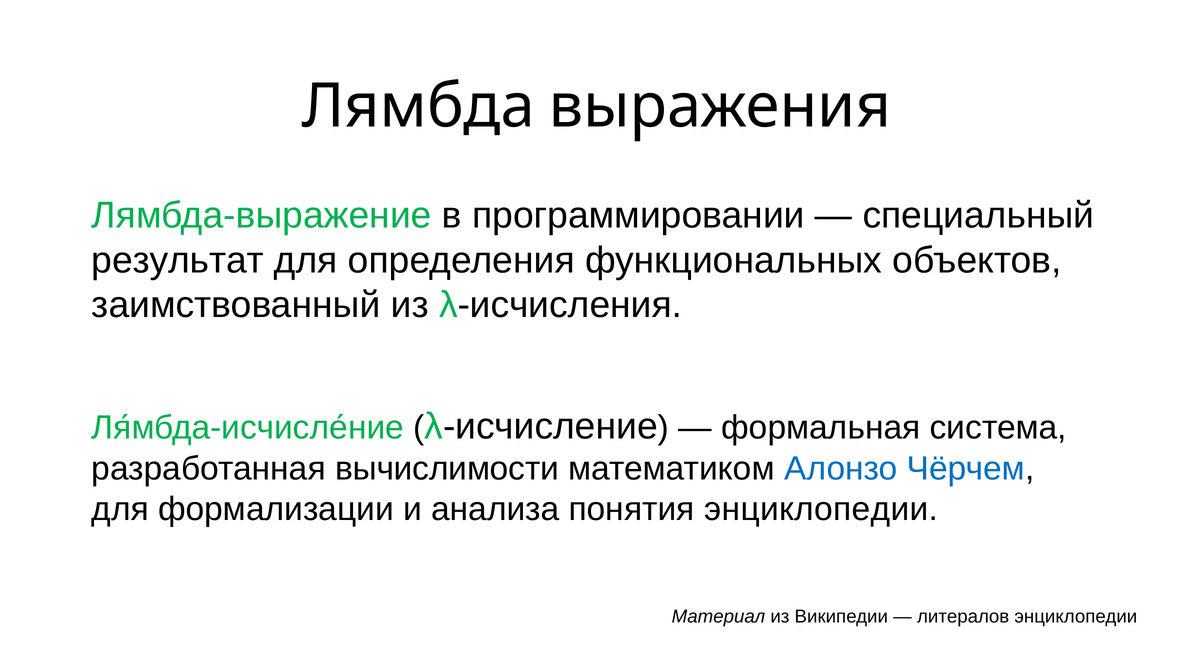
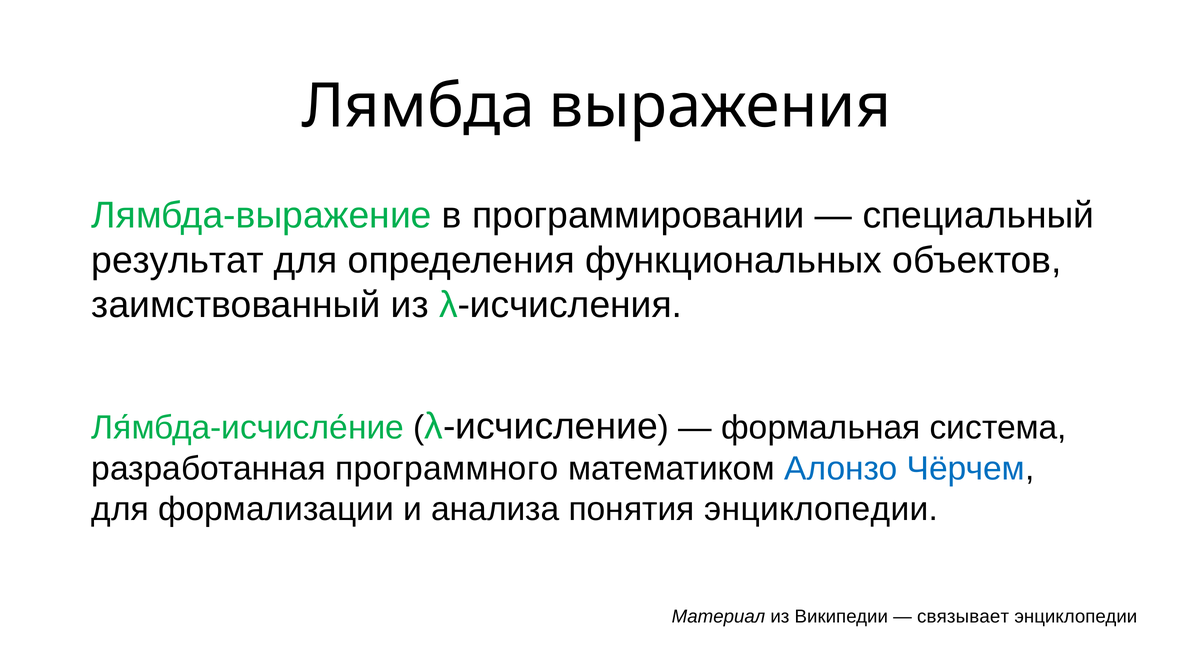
вычислимости: вычислимости -> программного (447, 468)
литералов: литералов -> связывает (963, 616)
